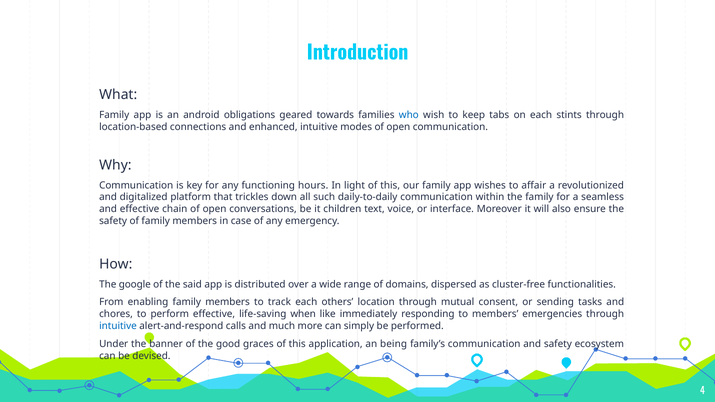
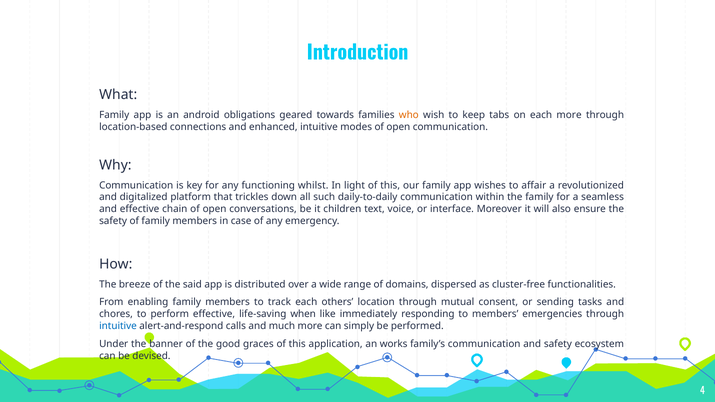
who colour: blue -> orange (409, 115)
each stints: stints -> more (569, 115)
hours: hours -> whilst (313, 185)
google: google -> breeze (135, 284)
being: being -> works (394, 344)
